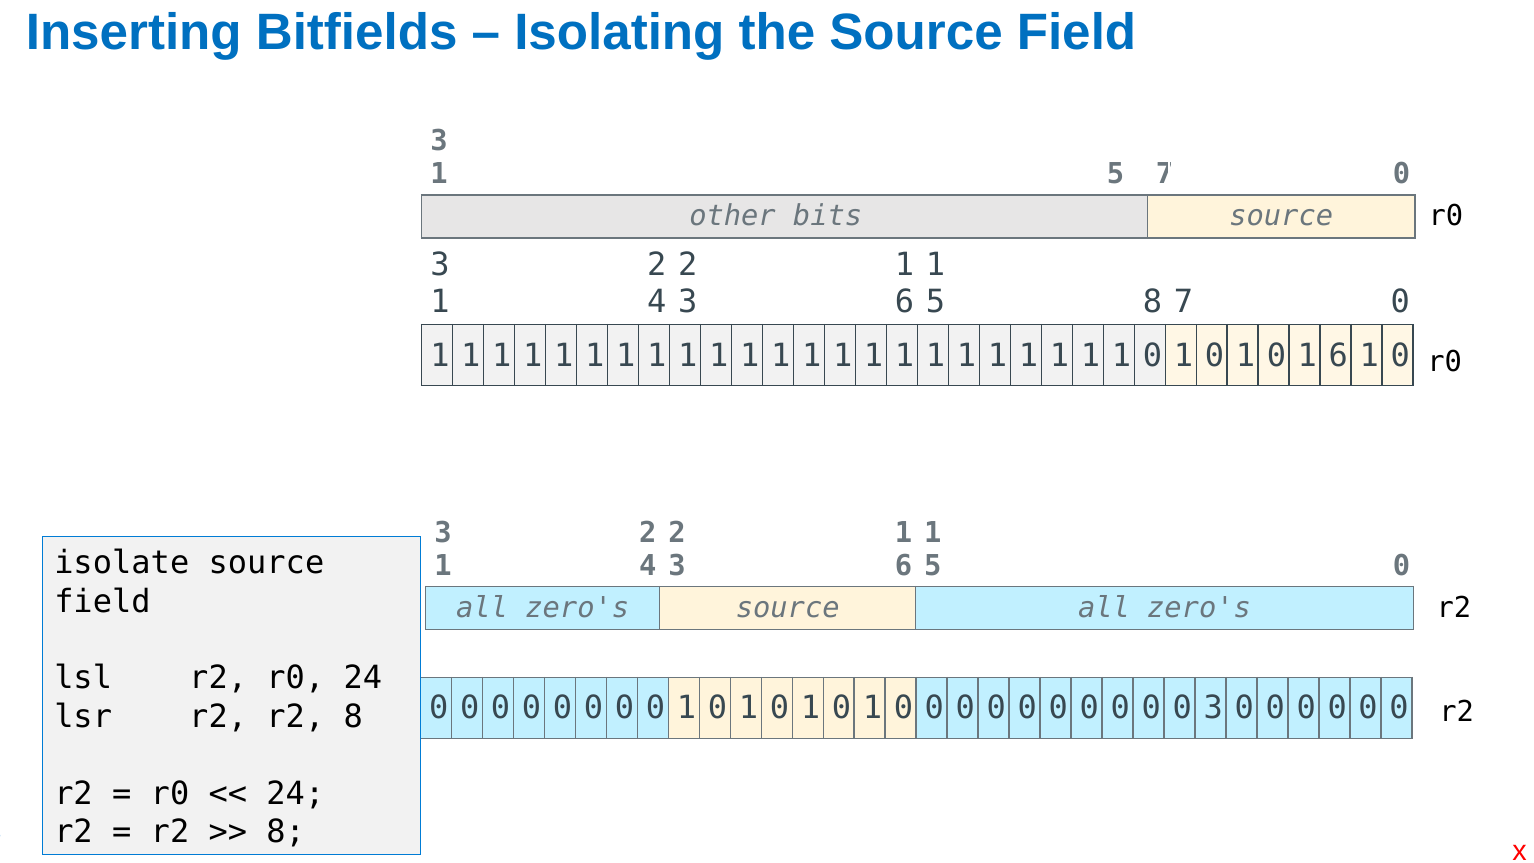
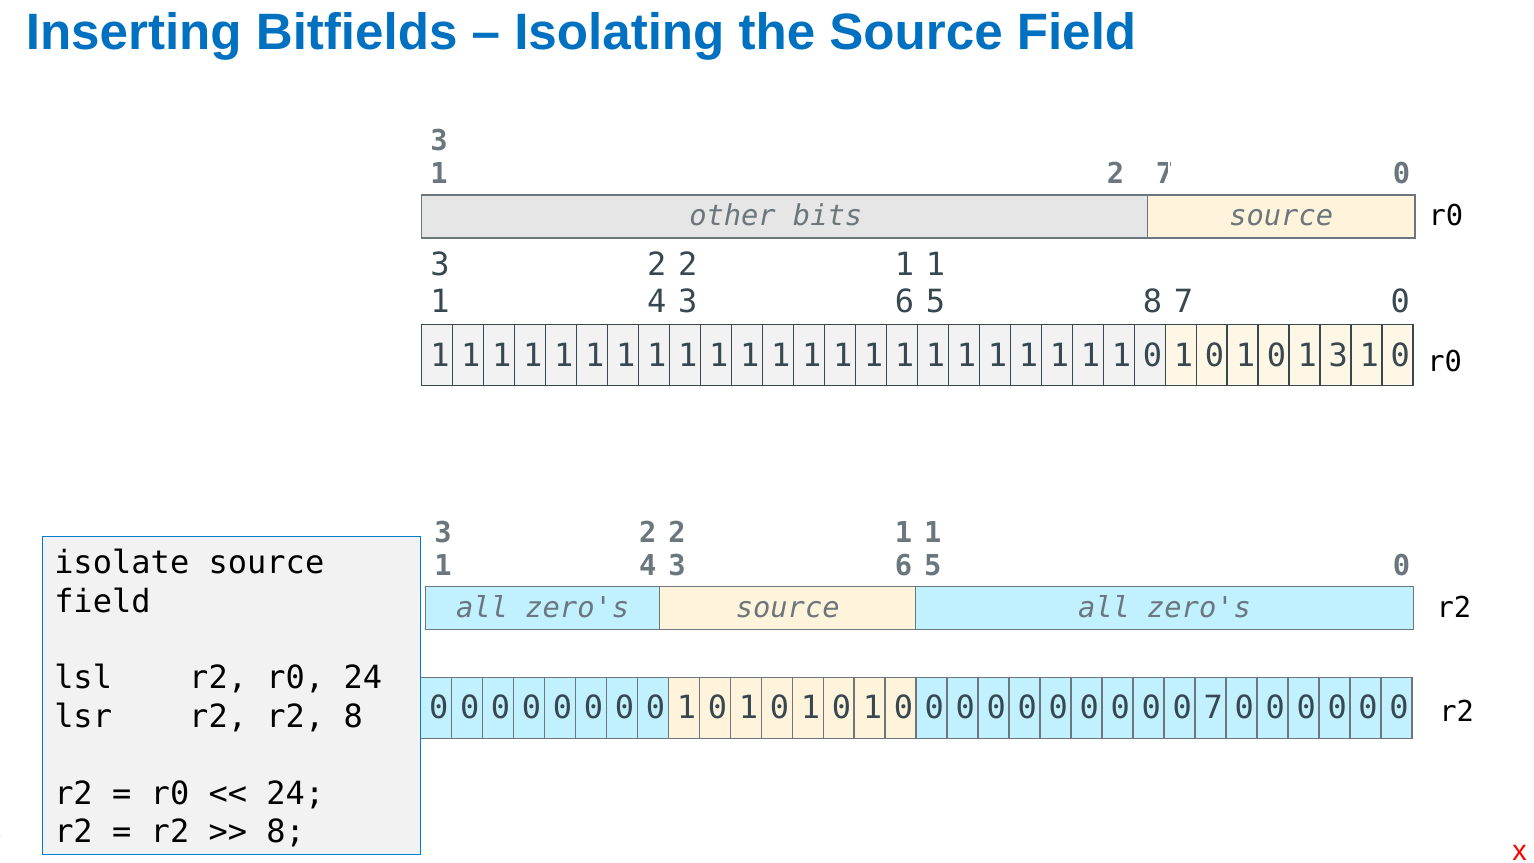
5: 5 -> 2 (1116, 174)
0 1 6: 6 -> 3 (1338, 356)
3: 3 -> 7 (1213, 708)
